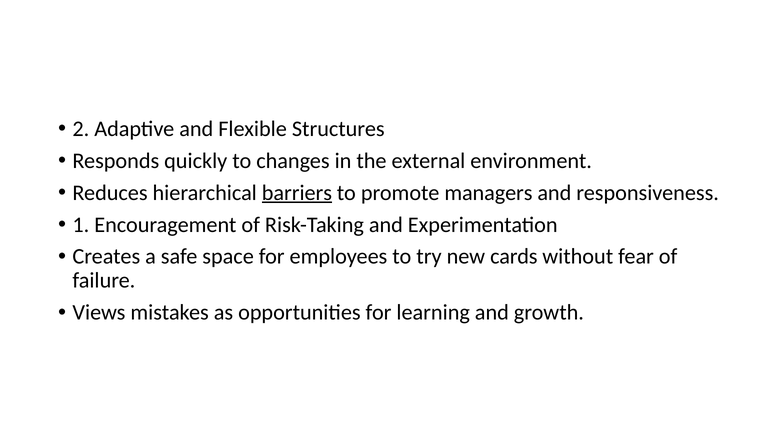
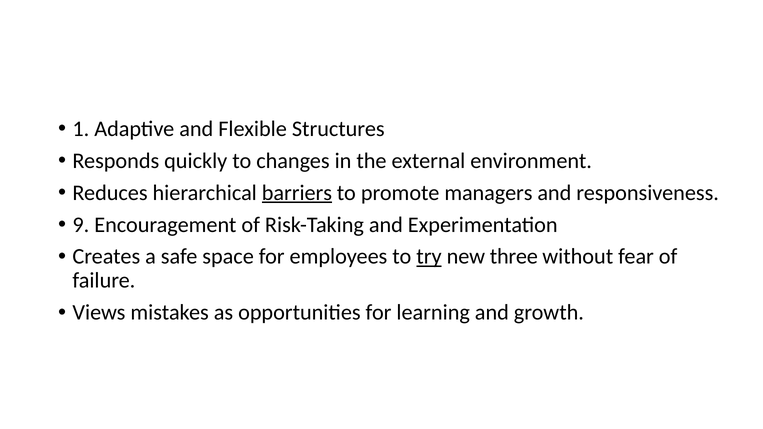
2: 2 -> 1 (81, 129)
1: 1 -> 9 (81, 225)
try underline: none -> present (429, 257)
cards: cards -> three (514, 257)
